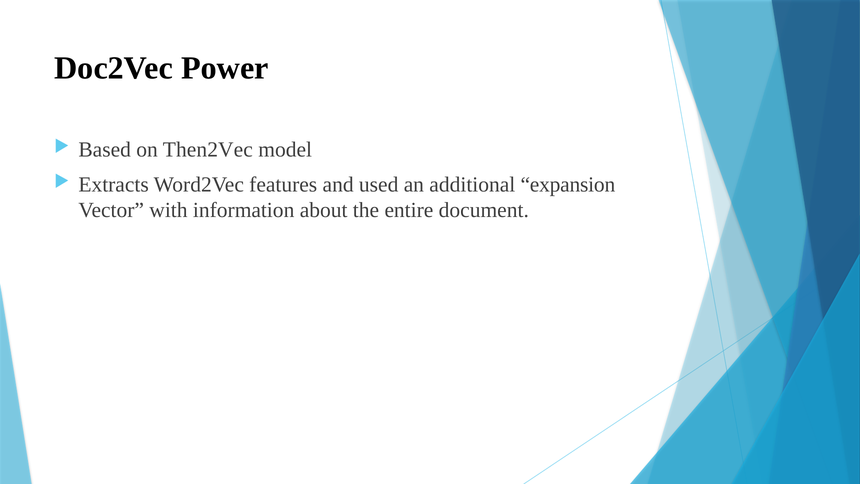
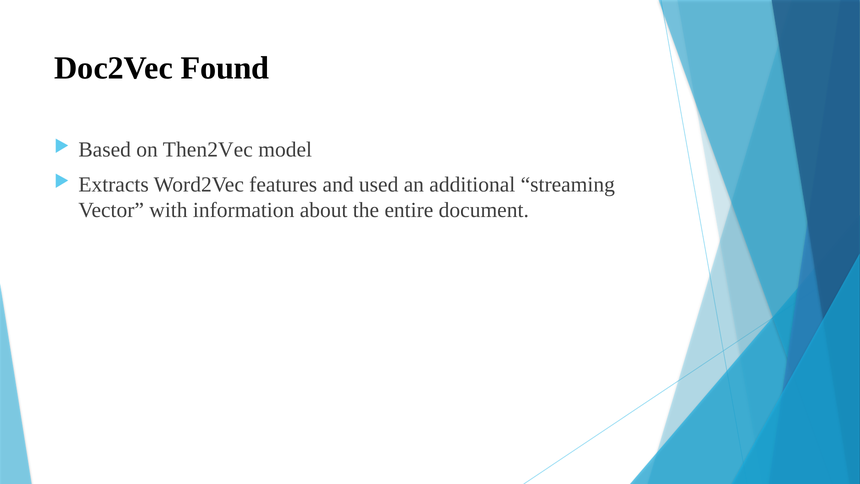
Power: Power -> Found (225, 68)
expansion: expansion -> streaming (568, 184)
